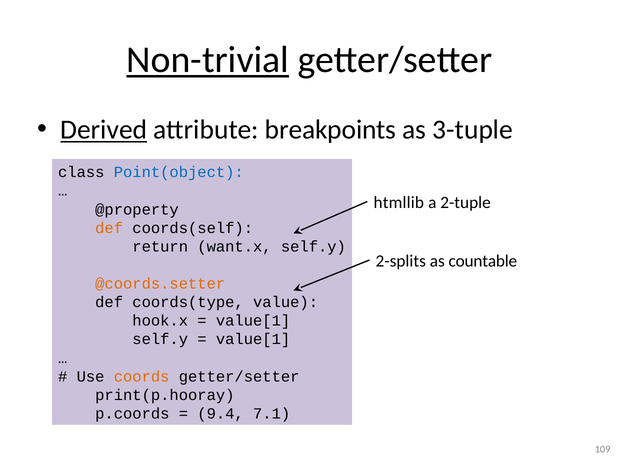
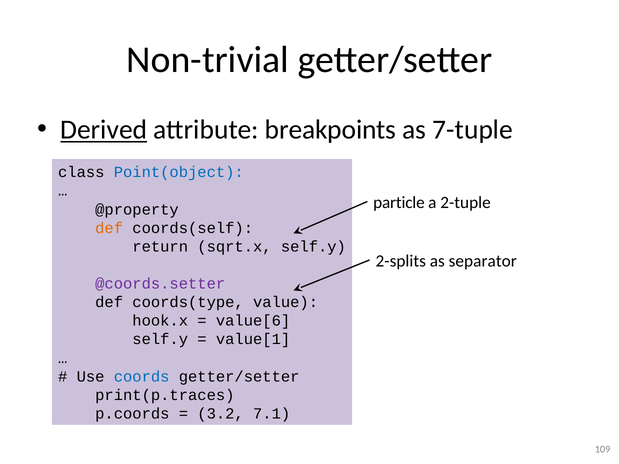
Non-trivial underline: present -> none (208, 60)
3-tuple: 3-tuple -> 7-tuple (473, 130)
htmllib: htmllib -> particle (399, 203)
want.x: want.x -> sqrt.x (234, 247)
countable: countable -> separator (483, 261)
@coords.setter colour: orange -> purple (160, 284)
value[1: value[1 -> value[6 (253, 321)
coords colour: orange -> blue (142, 377)
print(p.hooray: print(p.hooray -> print(p.traces (165, 395)
9.4: 9.4 -> 3.2 (221, 414)
